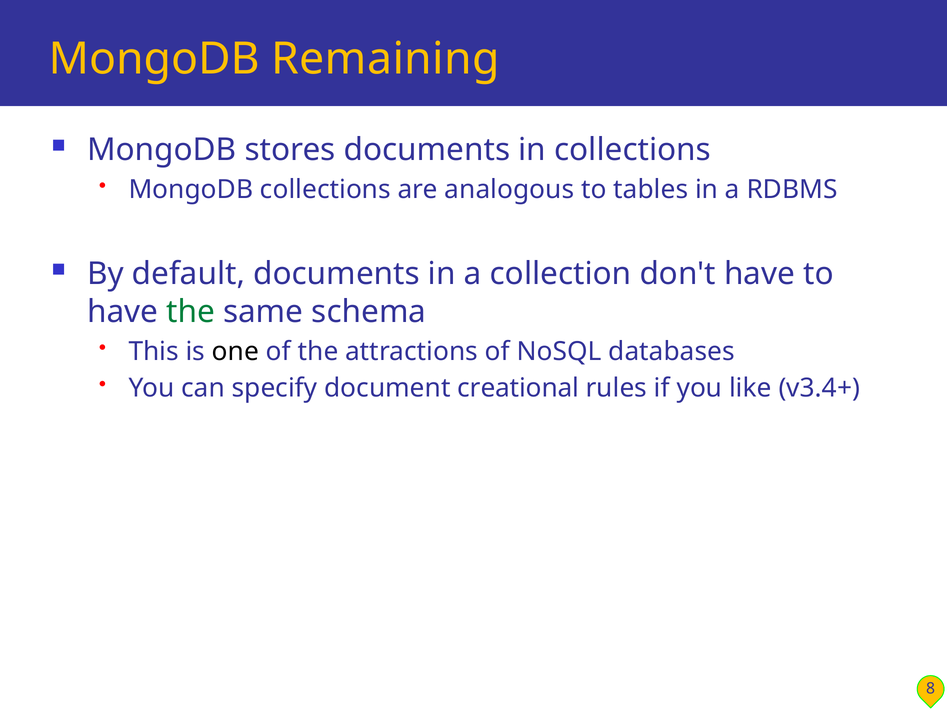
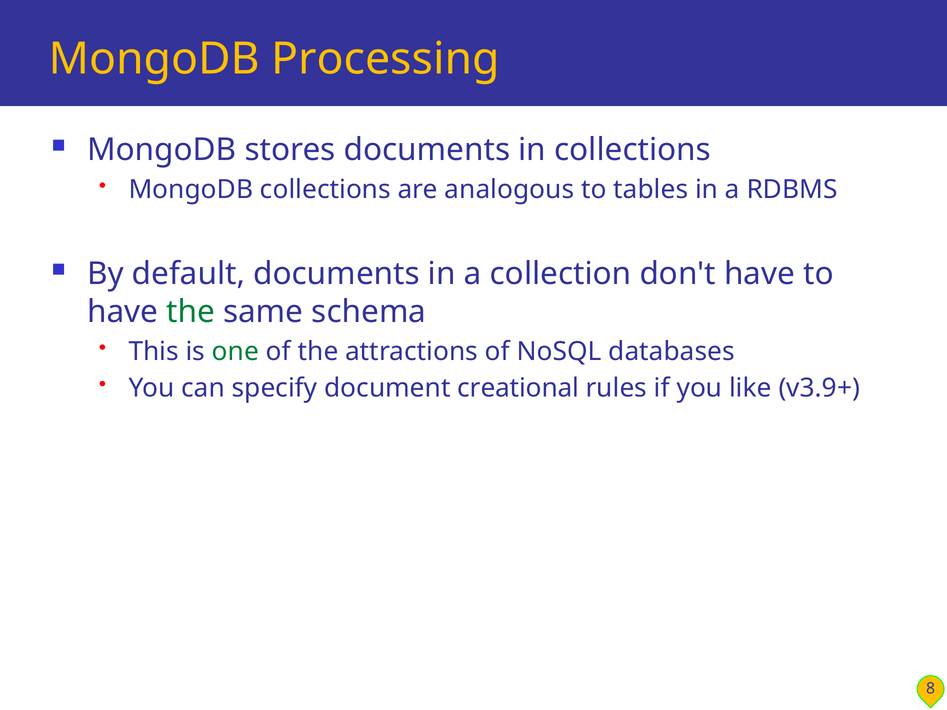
Remaining: Remaining -> Processing (386, 59)
one colour: black -> green (235, 352)
v3.4+: v3.4+ -> v3.9+ (819, 388)
